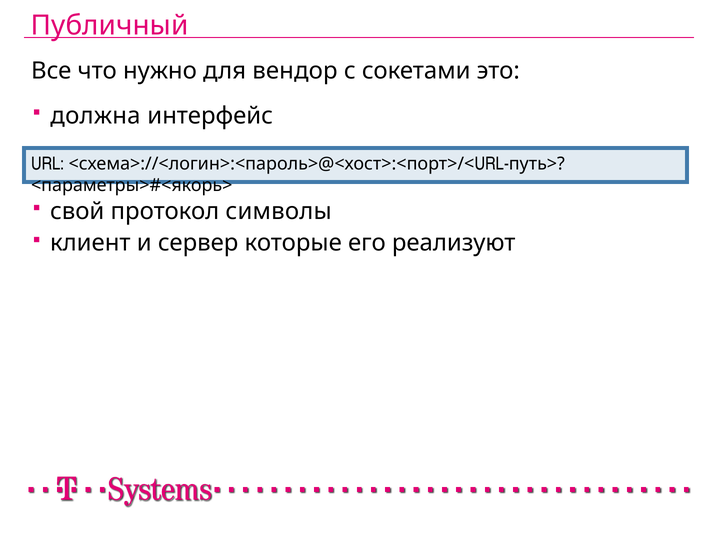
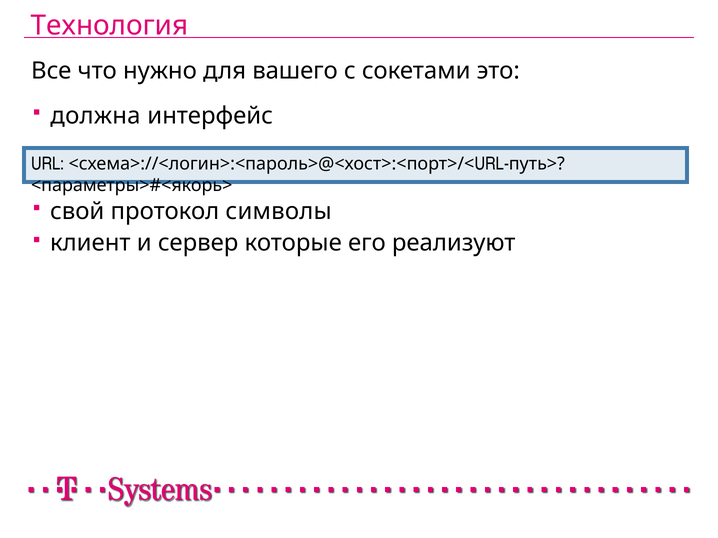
Публичный: Публичный -> Технология (110, 25)
вендор: вендор -> вашего (295, 71)
